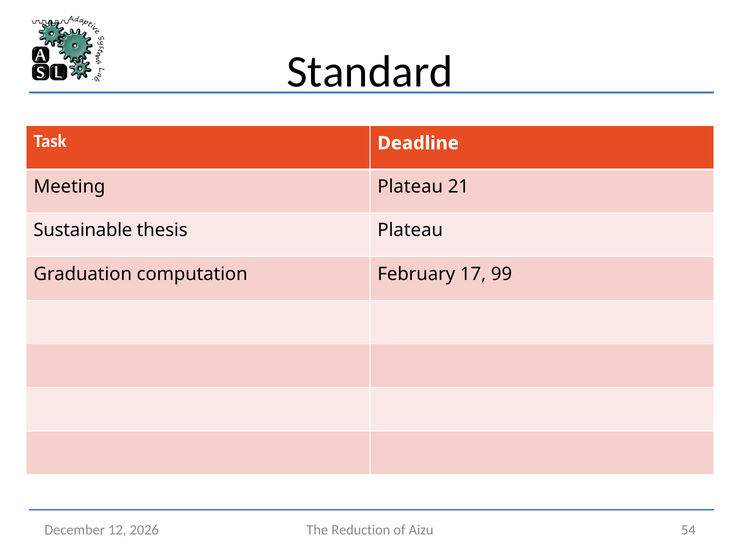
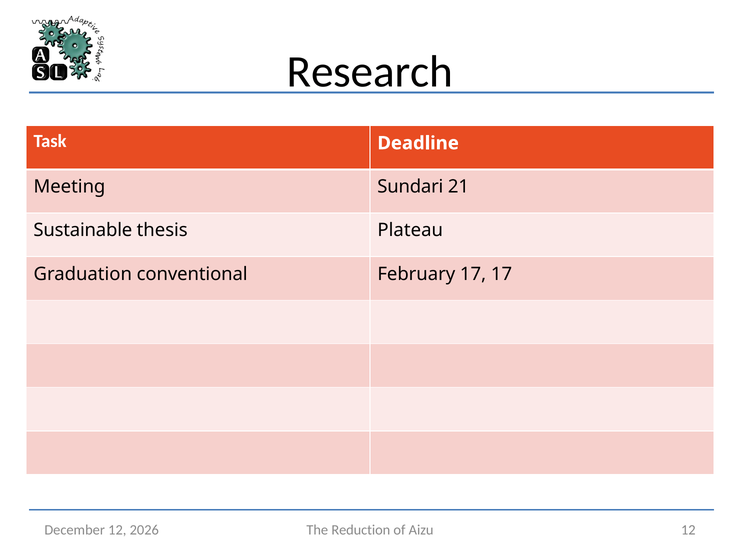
Standard: Standard -> Research (370, 72)
Plateau: Plateau -> Sundari (410, 187)
computation: computation -> conventional (192, 274)
17 99: 99 -> 17 (502, 274)
Aizu 54: 54 -> 12 (688, 530)
